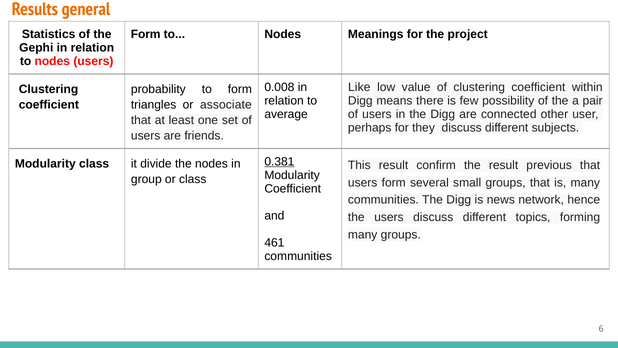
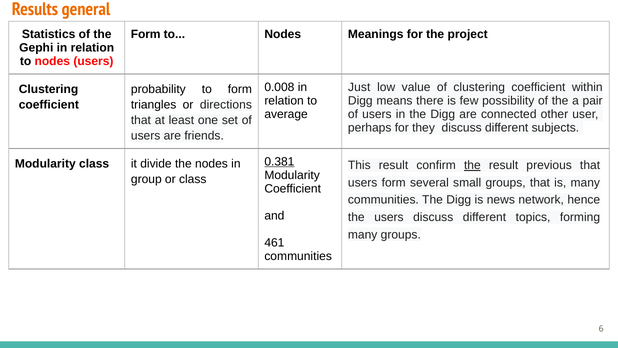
Like: Like -> Just (359, 87)
associate: associate -> directions (226, 105)
the underline: none -> present (472, 165)
